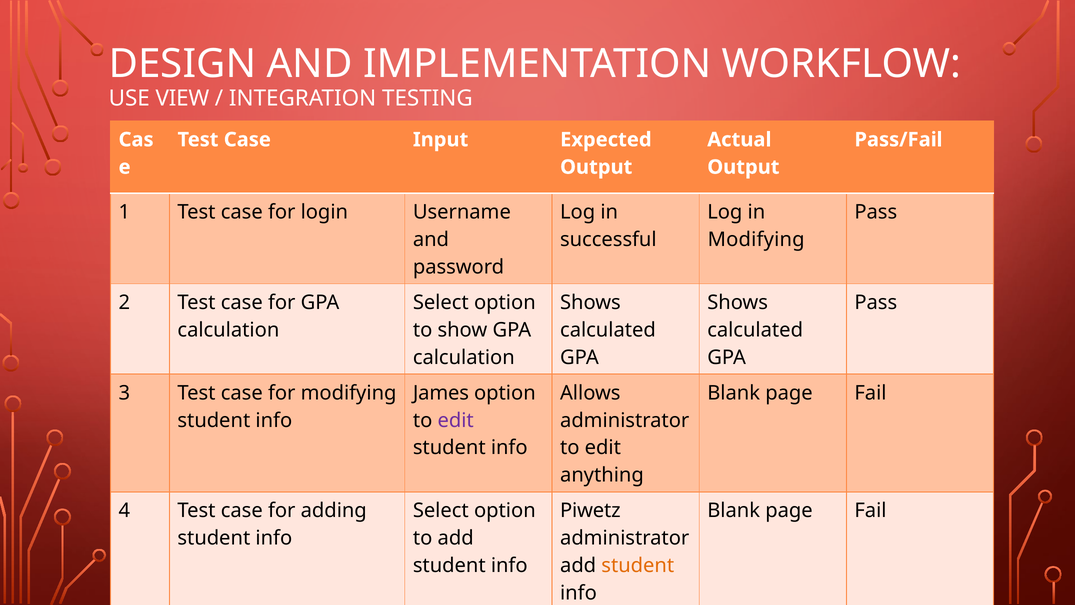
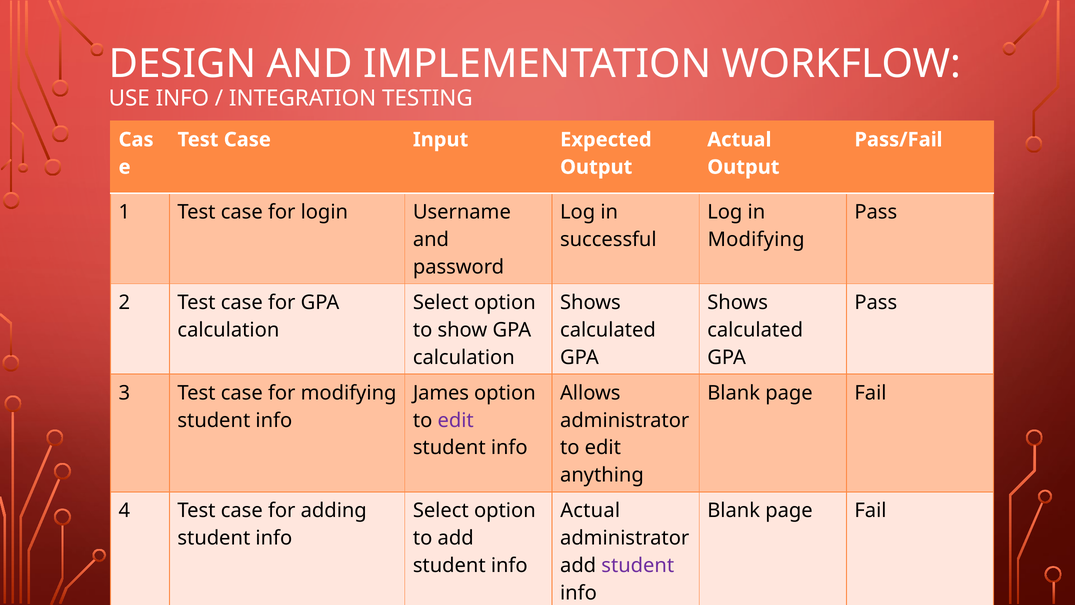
USE VIEW: VIEW -> INFO (182, 98)
Piwetz: Piwetz -> Actual (590, 511)
student colour: orange -> purple (638, 565)
